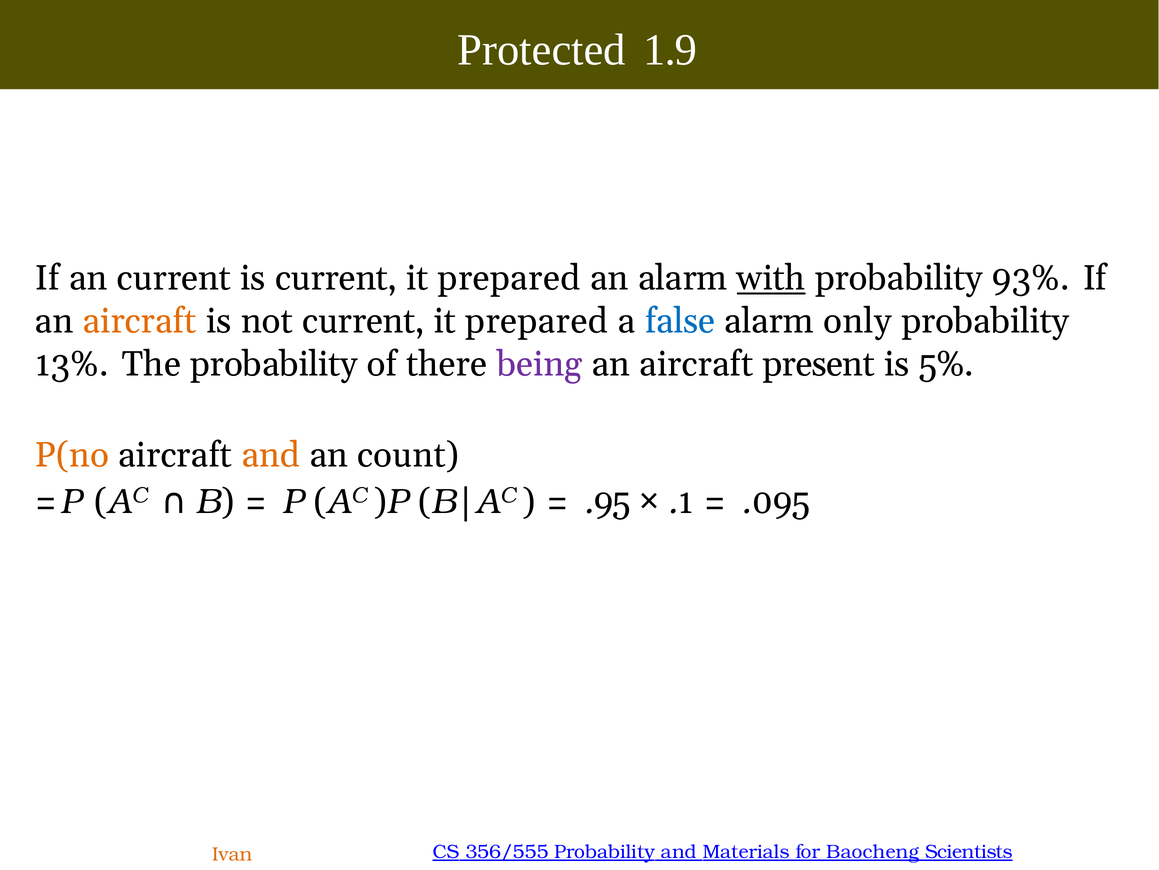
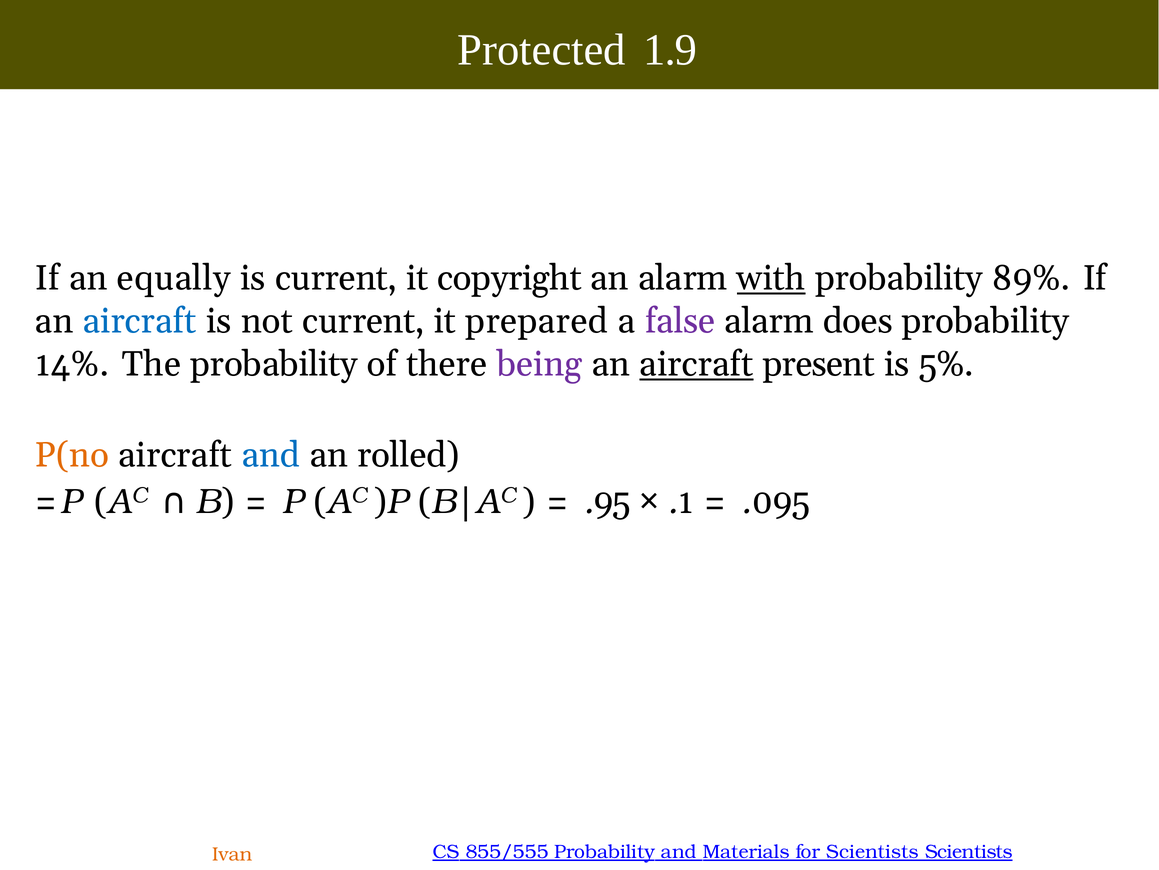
an current: current -> equally (174, 278)
prepared: prepared -> copyright (509, 278)
93%: 93% -> 89% (1031, 278)
aircraft colour: orange -> blue (140, 321)
false colour: blue -> purple (680, 321)
only: only -> does (858, 321)
13%: 13% -> 14% (72, 364)
aircraft underline: none -> present (696, 364)
and colour: orange -> blue (271, 455)
count: count -> rolled (408, 455)
356/555: 356/555 -> 855/555 (507, 852)
for Baocheng: Baocheng -> Scientists (873, 852)
